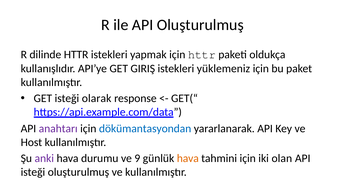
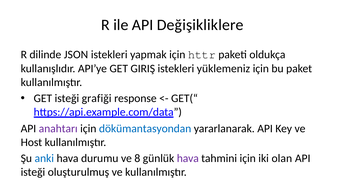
API Oluşturulmuş: Oluşturulmuş -> Değişikliklere (200, 25)
dilinde HTTR: HTTR -> JSON (76, 55)
olarak: olarak -> grafiği (97, 98)
anki colour: purple -> blue (44, 158)
9: 9 -> 8 (137, 158)
hava colour: orange -> purple (188, 158)
